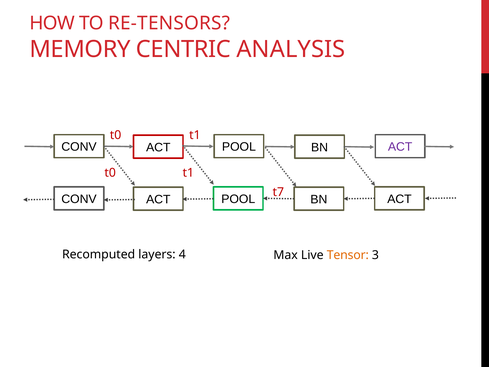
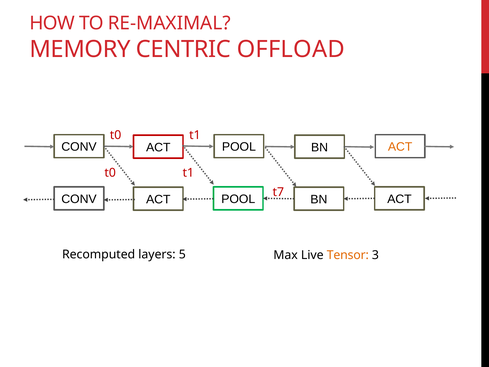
RE-TENSORS: RE-TENSORS -> RE-MAXIMAL (169, 23)
ANALYSIS: ANALYSIS -> OFFLOAD (291, 49)
ACT colour: purple -> orange (400, 147)
4: 4 -> 5 (182, 254)
